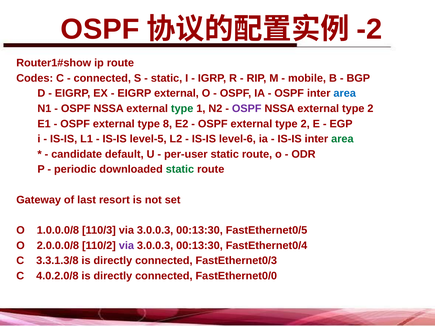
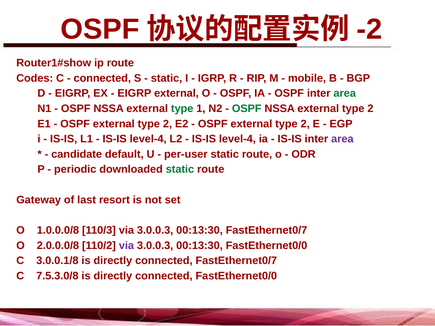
area colour: blue -> green (345, 93)
OSPF colour: purple -> green (247, 109)
8: 8 -> 2 (167, 124)
level-5: level-5 -> level-4 (148, 139)
level-6: level-6 -> level-4 (237, 139)
area colour: green -> purple (342, 139)
00:13:30 FastEthernet0/5: FastEthernet0/5 -> FastEthernet0/7 (267, 230)
00:13:30 FastEthernet0/4: FastEthernet0/4 -> FastEthernet0/0 (267, 246)
3.3.1.3/8: 3.3.1.3/8 -> 3.0.0.1/8 (57, 261)
connected FastEthernet0/3: FastEthernet0/3 -> FastEthernet0/7 (236, 261)
4.0.2.0/8: 4.0.2.0/8 -> 7.5.3.0/8 (57, 276)
